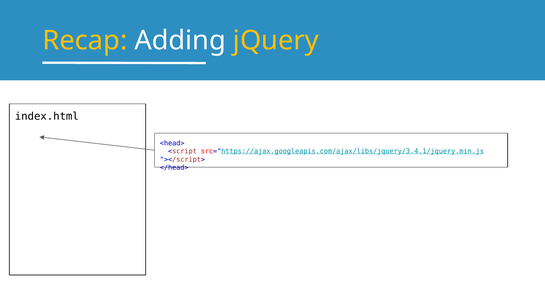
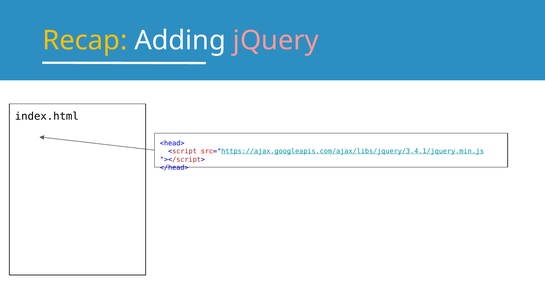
jQuery colour: yellow -> pink (276, 41)
